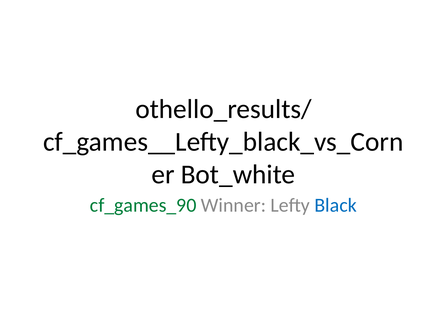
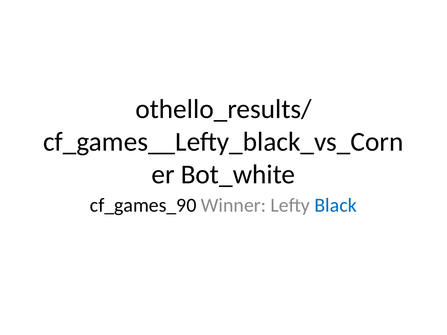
cf_games_90 colour: green -> black (143, 206)
